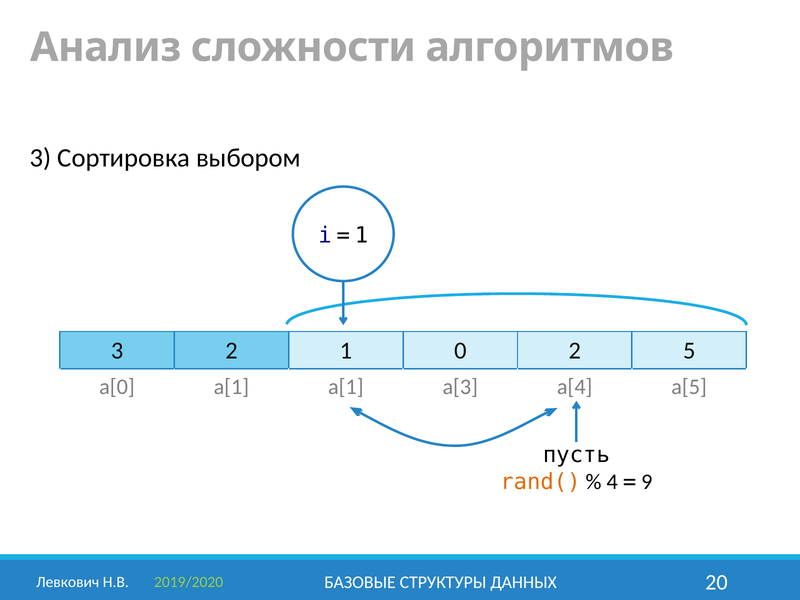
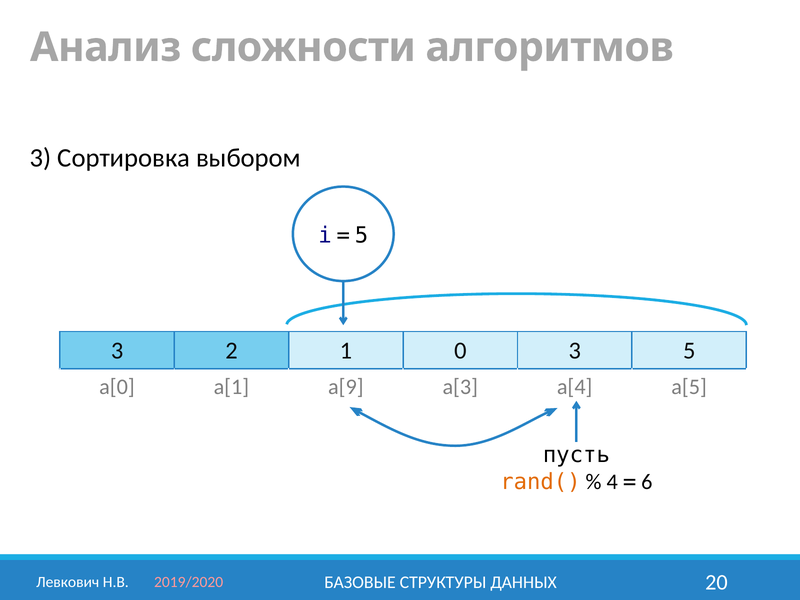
1: 1 -> 5 (362, 235)
0 2: 2 -> 3 (575, 351)
a[1 a[1: a[1 -> a[9 (346, 387)
9: 9 -> 6 (647, 482)
2019/2020 colour: light green -> pink (189, 582)
